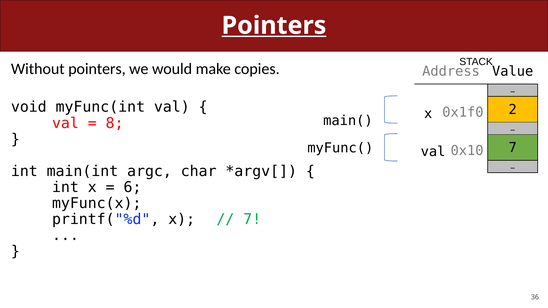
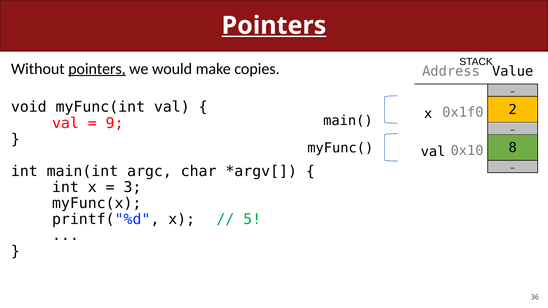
pointers underline: none -> present (97, 69)
8: 8 -> 9 (115, 123)
0x10 7: 7 -> 8 (513, 148)
6: 6 -> 3 (132, 187)
7: 7 -> 5 (252, 219)
